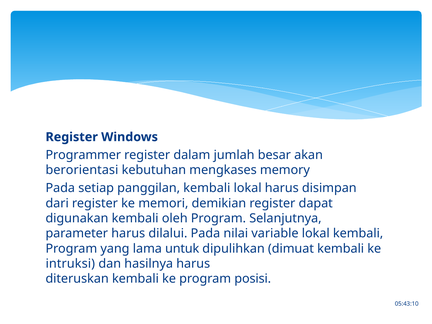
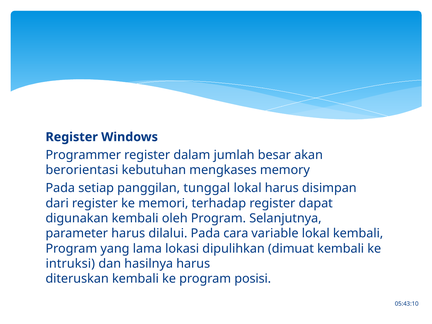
panggilan kembali: kembali -> tunggal (207, 188)
demikian: demikian -> terhadap (219, 203)
nilai: nilai -> cara (236, 233)
untuk: untuk -> lokasi (182, 249)
